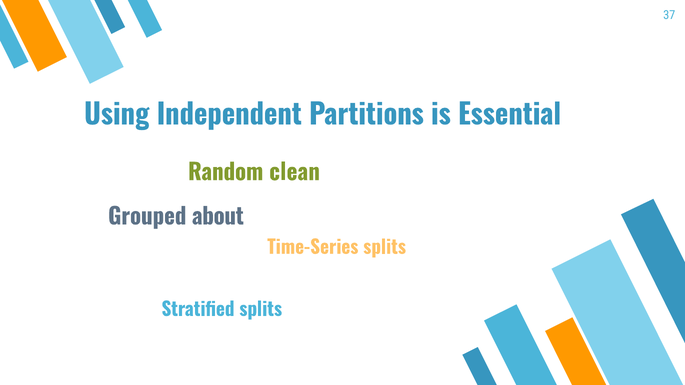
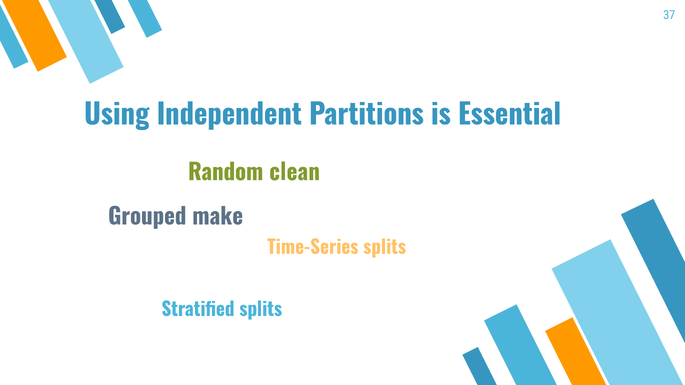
about: about -> make (218, 217)
